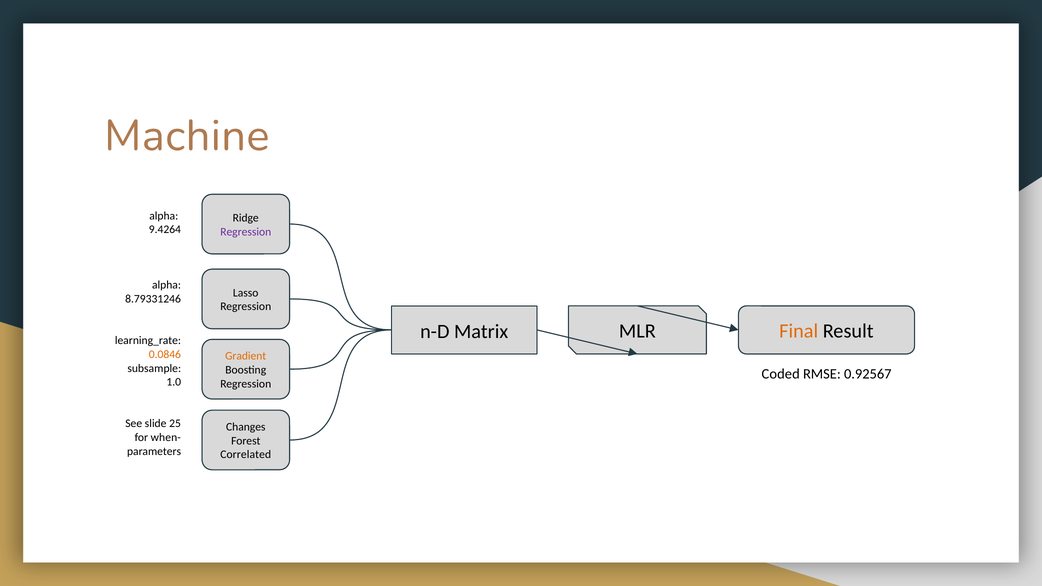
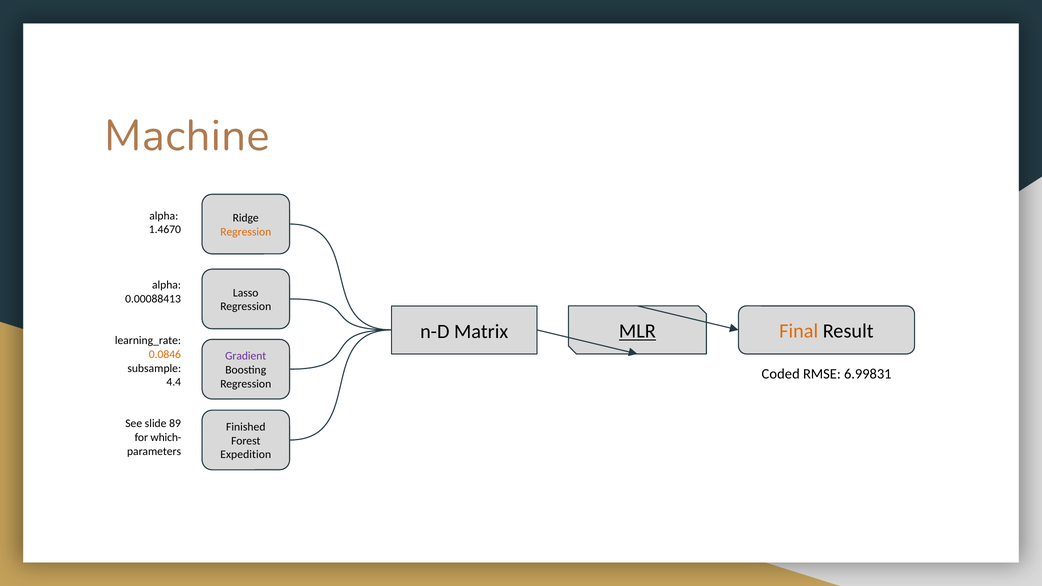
9.4264: 9.4264 -> 1.4670 (165, 230)
Regression colour: purple -> orange (246, 232)
8.79331246: 8.79331246 -> 0.00088413 (153, 299)
MLR underline: none -> present (637, 331)
Gradient colour: orange -> purple (246, 356)
0.92567: 0.92567 -> 6.99831 (868, 374)
1.0: 1.0 -> 4.4 (174, 382)
25: 25 -> 89 (175, 424)
Changes: Changes -> Finished (246, 427)
when-: when- -> which- (166, 438)
Correlated: Correlated -> Expedition (246, 455)
